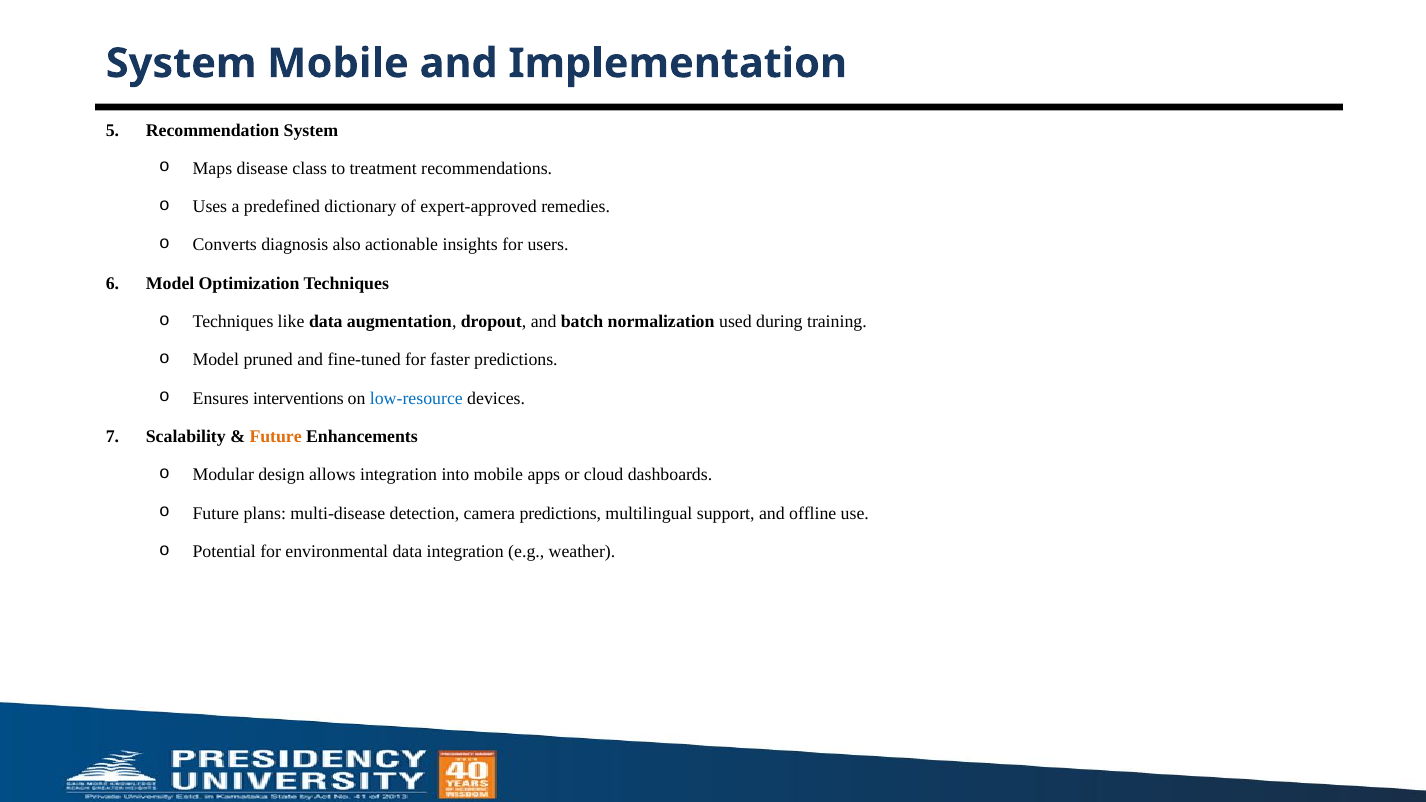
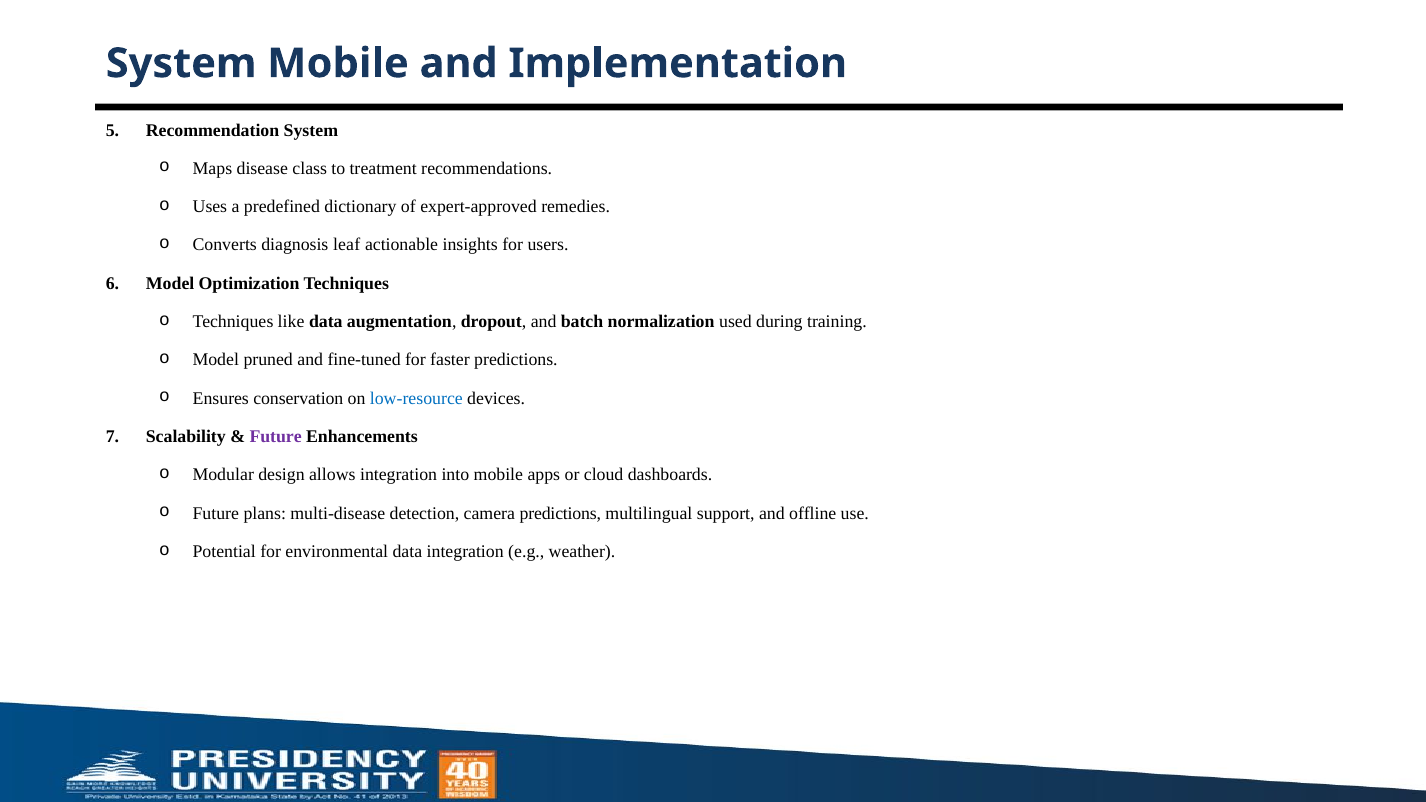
also: also -> leaf (347, 245)
interventions: interventions -> conservation (298, 398)
Future colour: orange -> purple (276, 437)
